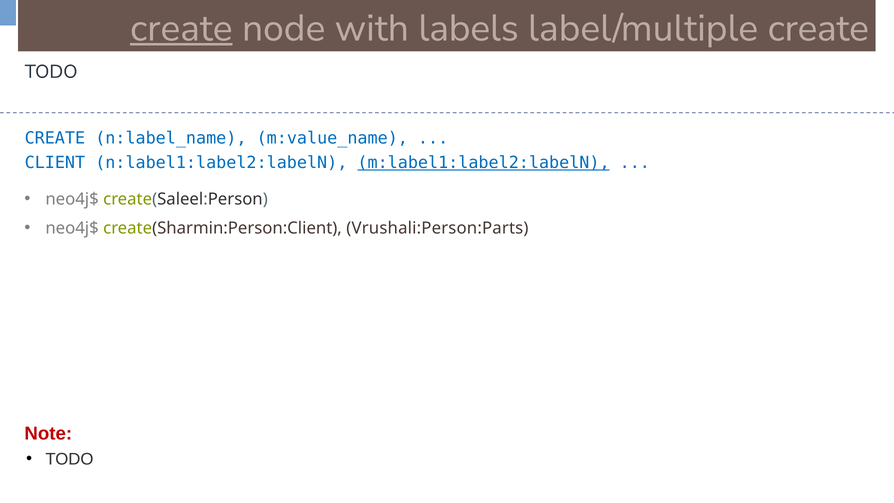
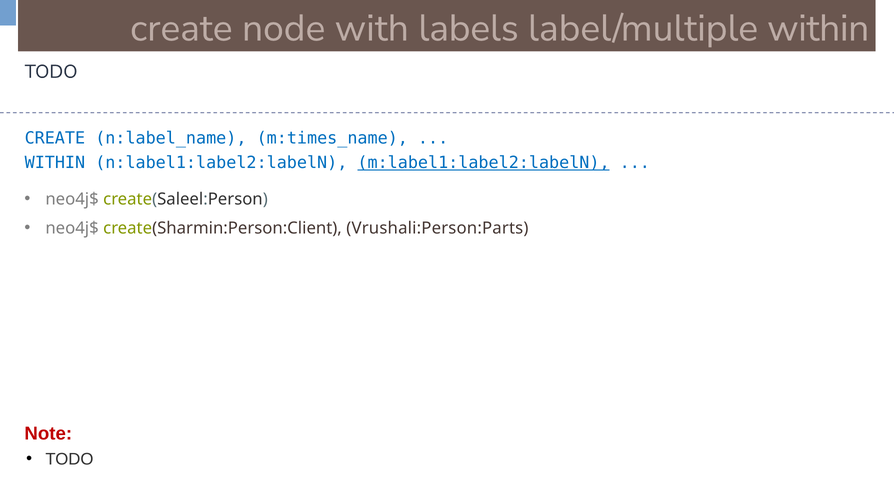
create underline: present -> none (181, 28)
label/multiple create: create -> within (818, 28)
m:value_name: m:value_name -> m:times_name (332, 138)
CLIENT: CLIENT -> WITHIN (55, 163)
